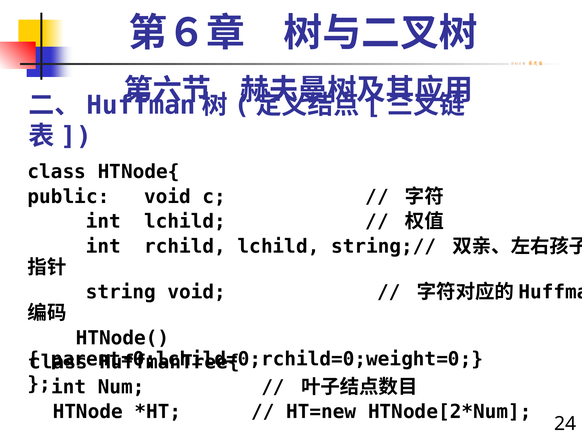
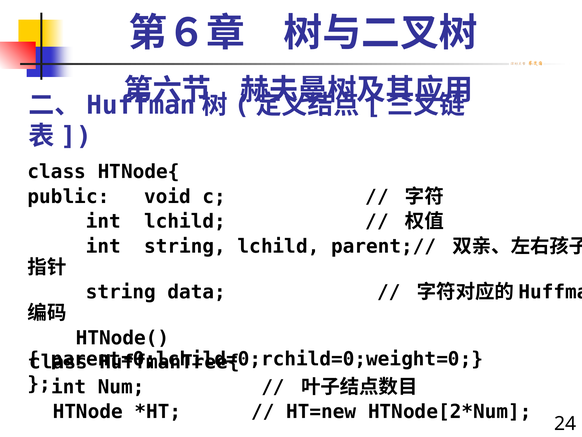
int rchild: rchild -> string (185, 246)
string;//: string;// -> parent;// (384, 246)
string void: void -> data (197, 292)
